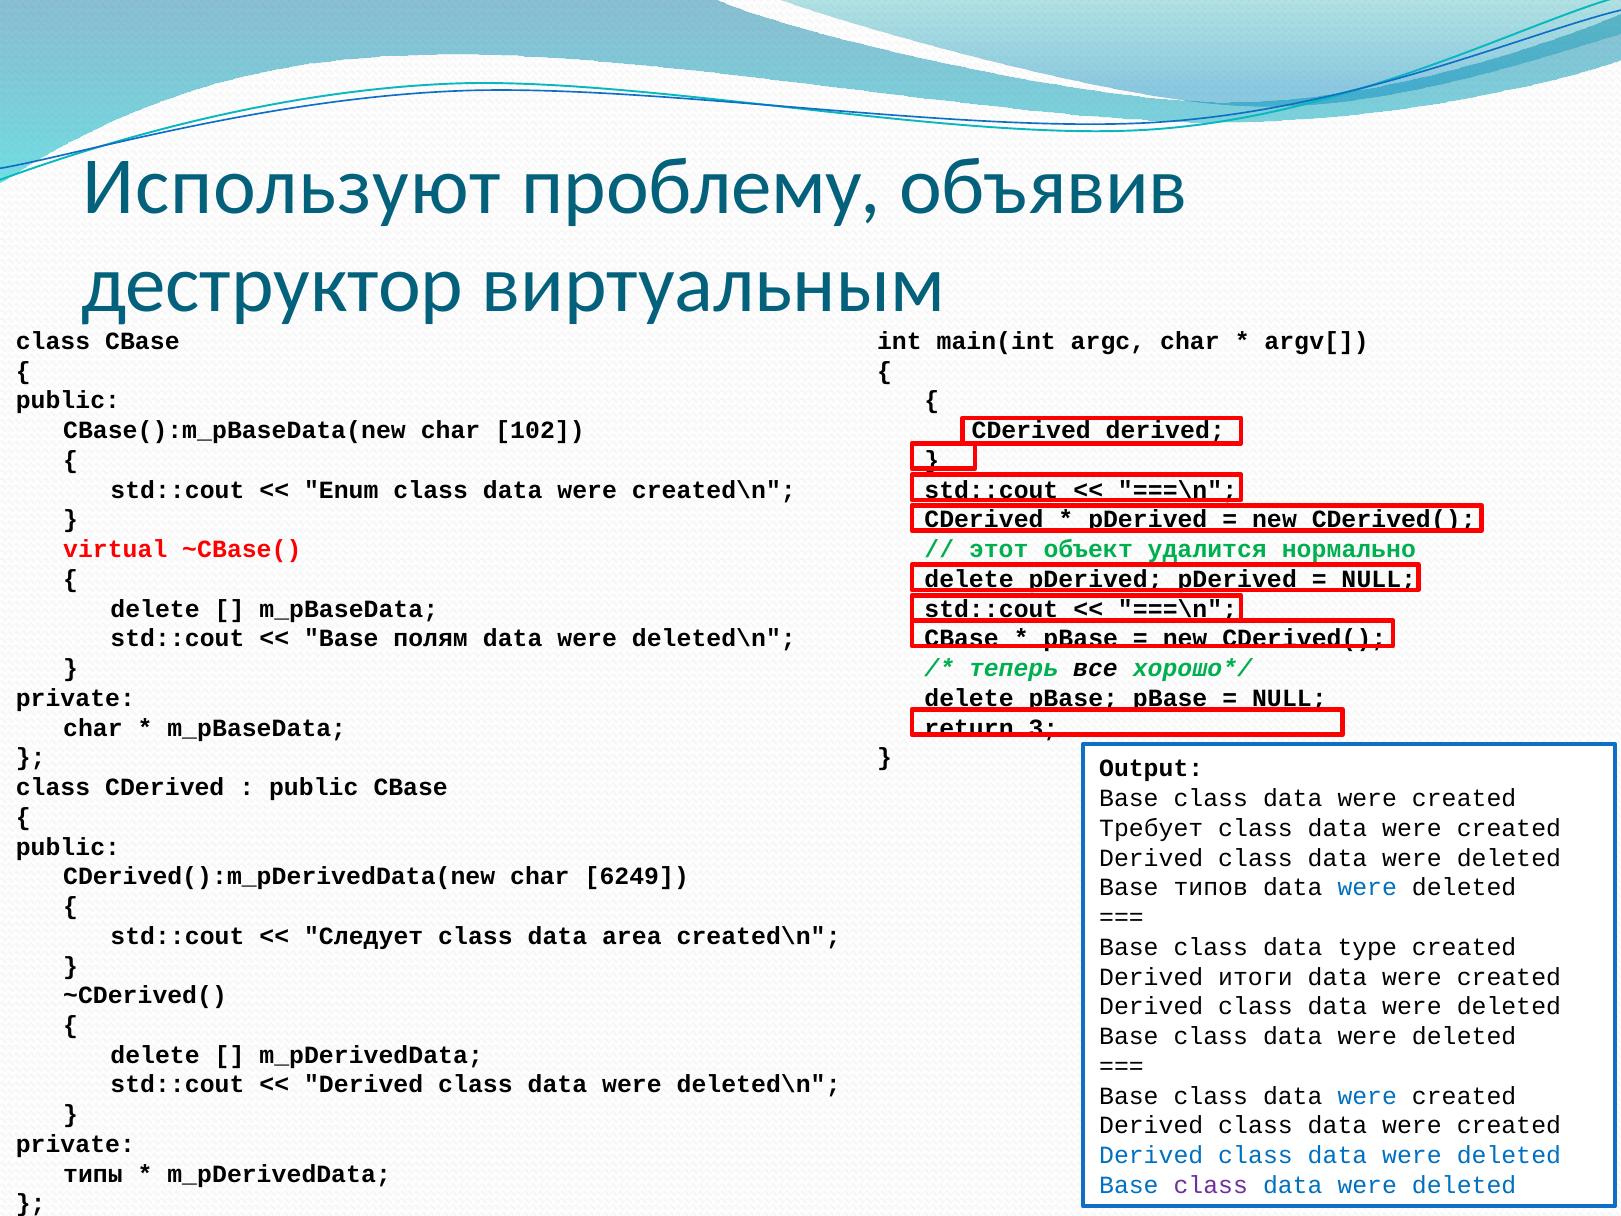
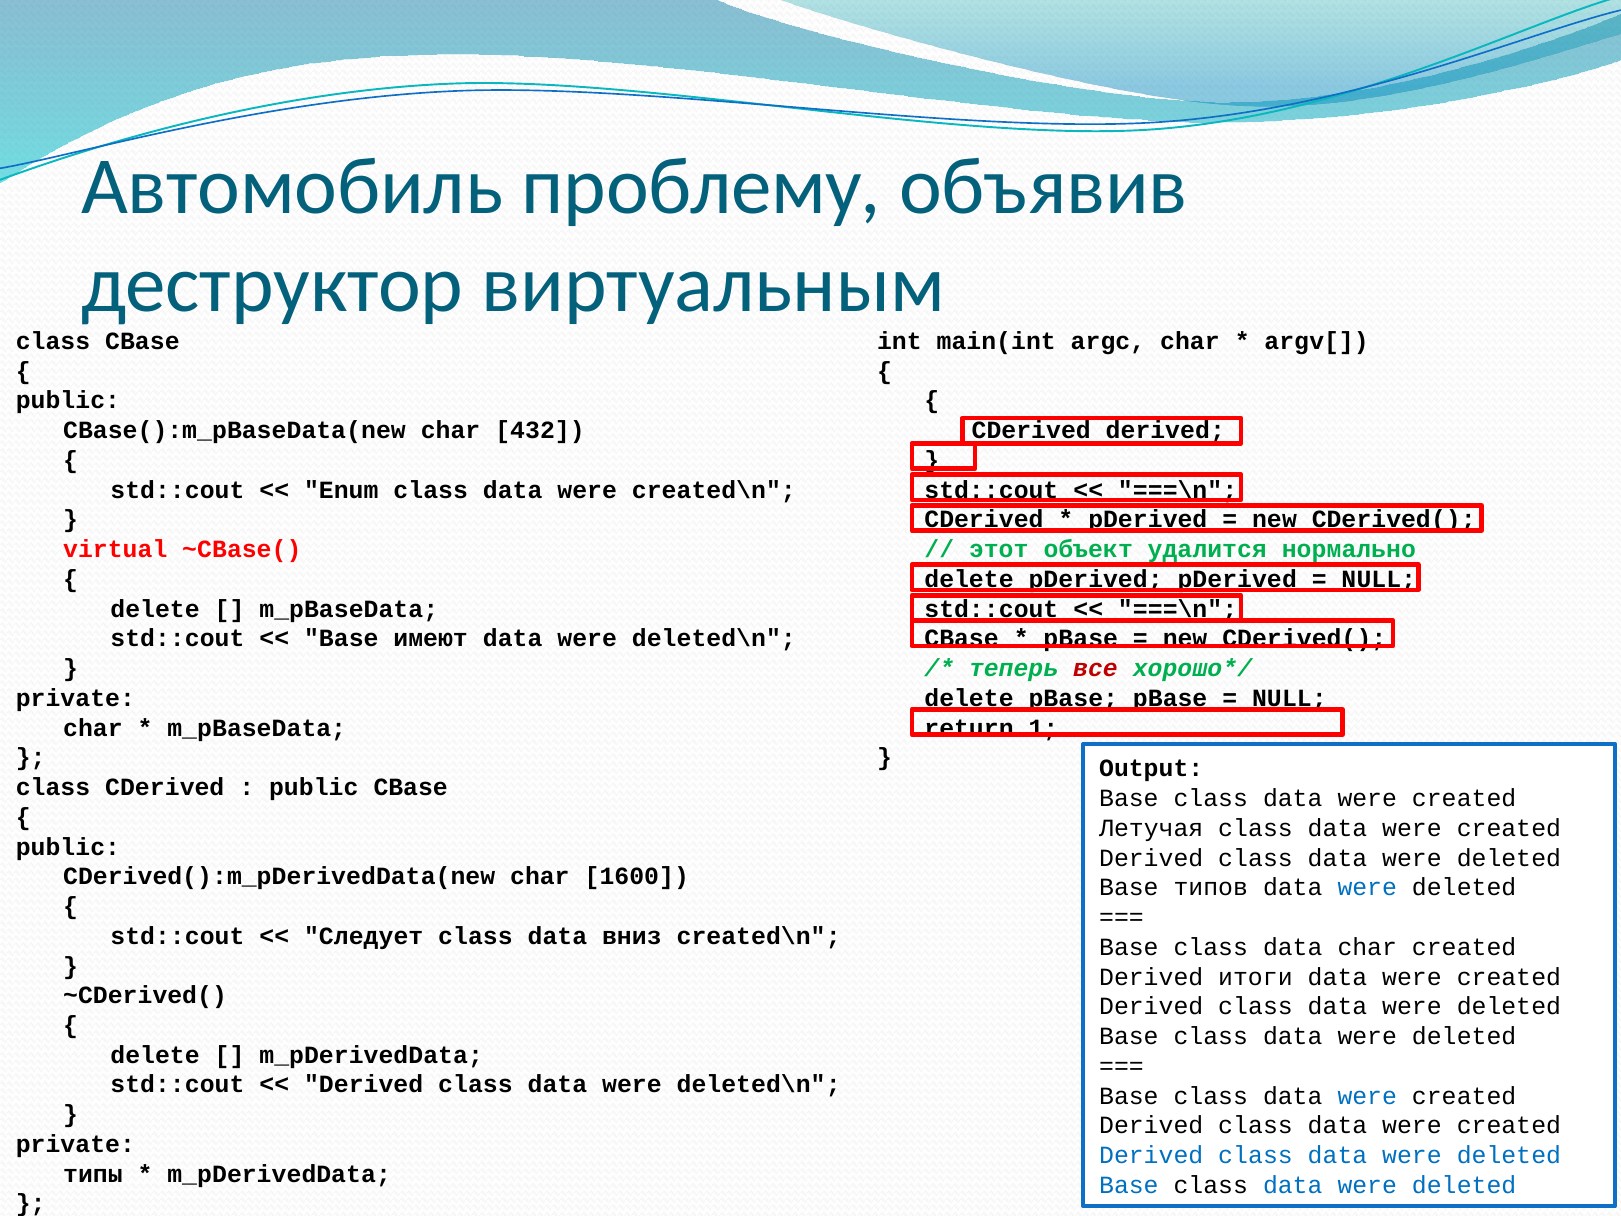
Используют: Используют -> Автомобиль (292, 187)
102: 102 -> 432 (540, 430)
полям: полям -> имеют (431, 639)
все colour: black -> red (1096, 668)
3: 3 -> 1 (1043, 728)
Требует: Требует -> Летучая (1151, 828)
6249: 6249 -> 1600 (637, 876)
area: area -> вниз (632, 936)
data type: type -> char (1367, 947)
class colour: purple -> black (1211, 1185)
